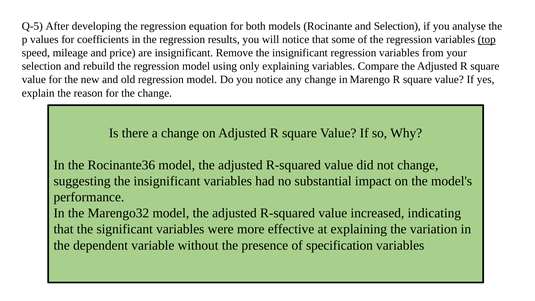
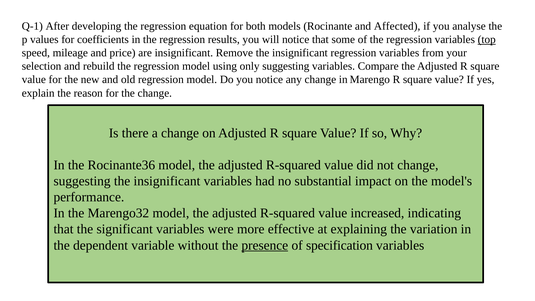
Q-5: Q-5 -> Q-1 (32, 26)
and Selection: Selection -> Affected (397, 26)
only explaining: explaining -> suggesting (286, 66)
presence underline: none -> present (265, 245)
